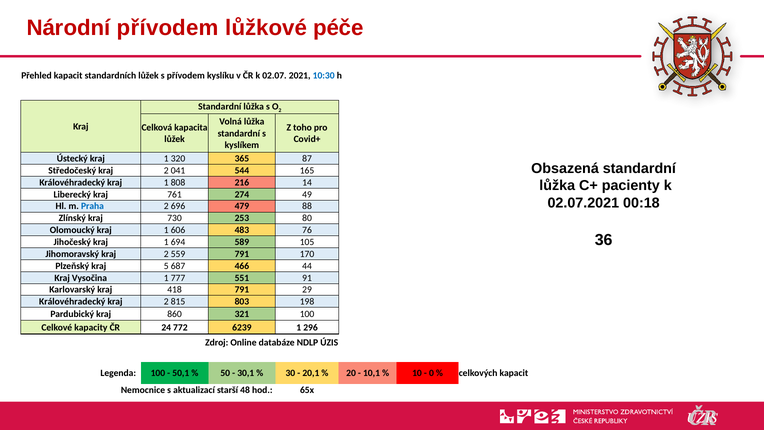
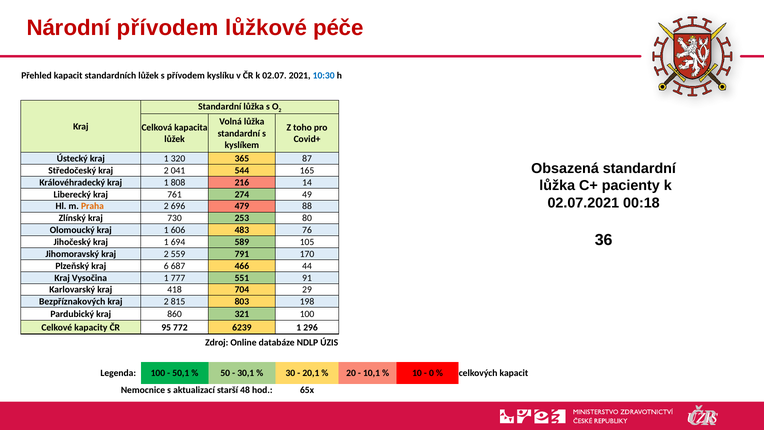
Praha colour: blue -> orange (92, 206)
5: 5 -> 6 (166, 266)
418 791: 791 -> 704 (242, 290)
Královéhradecký: Královéhradecký -> Bezpříznakových (72, 302)
24: 24 -> 95 (166, 327)
